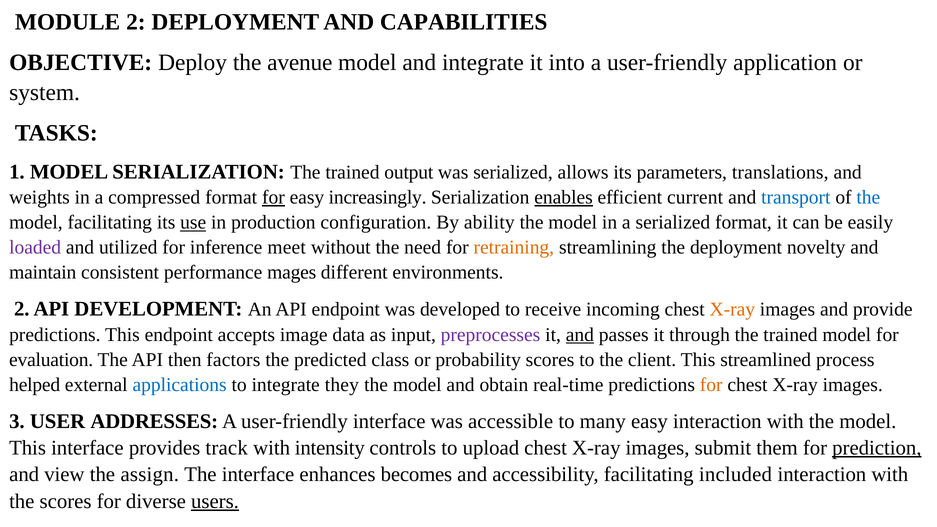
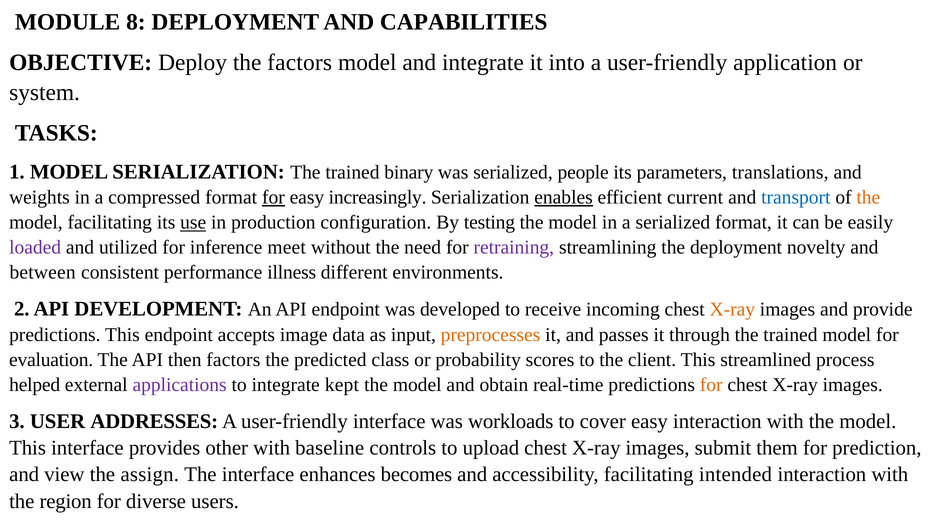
MODULE 2: 2 -> 8 (136, 22)
the avenue: avenue -> factors (300, 63)
output: output -> binary (409, 172)
allows: allows -> people (583, 172)
the colour: blue -> orange (868, 197)
ability: ability -> testing (489, 222)
retraining colour: orange -> purple (514, 248)
maintain: maintain -> between (43, 273)
mages: mages -> illness (292, 273)
preprocesses colour: purple -> orange (491, 335)
and underline: present -> none (580, 335)
applications colour: blue -> purple (180, 385)
they: they -> kept (342, 385)
accessible: accessible -> workloads (511, 421)
many: many -> cover (603, 421)
track: track -> other (227, 448)
intensity: intensity -> baseline (330, 448)
prediction underline: present -> none (877, 448)
included: included -> intended (735, 475)
the scores: scores -> region (66, 501)
users underline: present -> none (215, 501)
